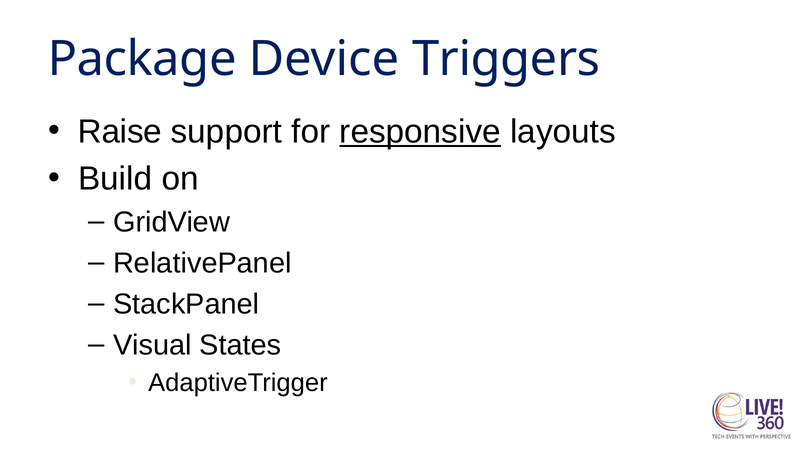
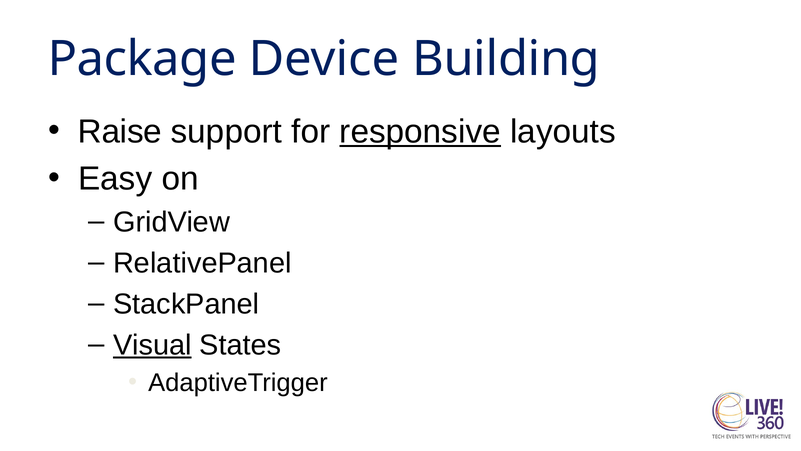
Triggers: Triggers -> Building (506, 59)
Build: Build -> Easy (115, 179)
Visual underline: none -> present (152, 345)
